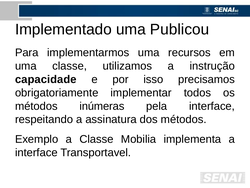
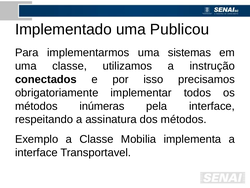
recursos: recursos -> sistemas (189, 52)
capacidade: capacidade -> conectados (46, 79)
